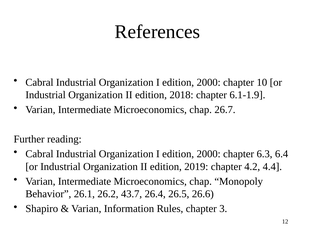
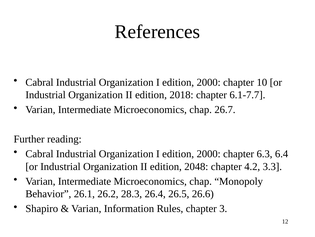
6.1-1.9: 6.1-1.9 -> 6.1-7.7 (247, 95)
2019: 2019 -> 2048 (196, 166)
4.4: 4.4 -> 3.3 (272, 166)
43.7: 43.7 -> 28.3 (132, 193)
